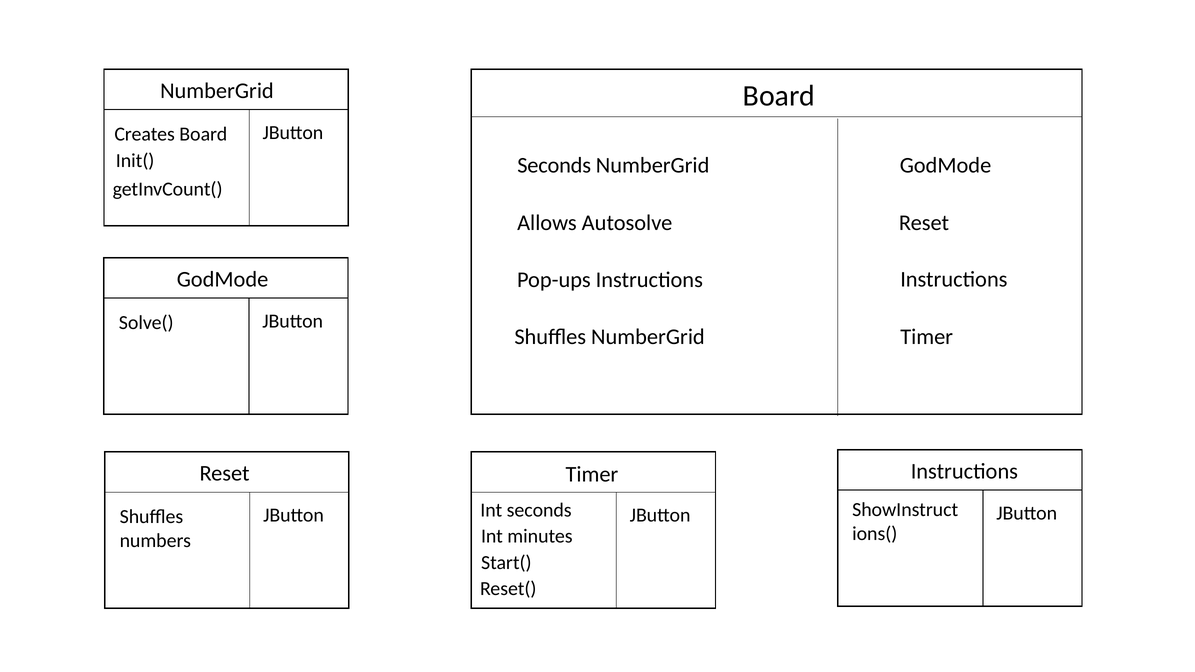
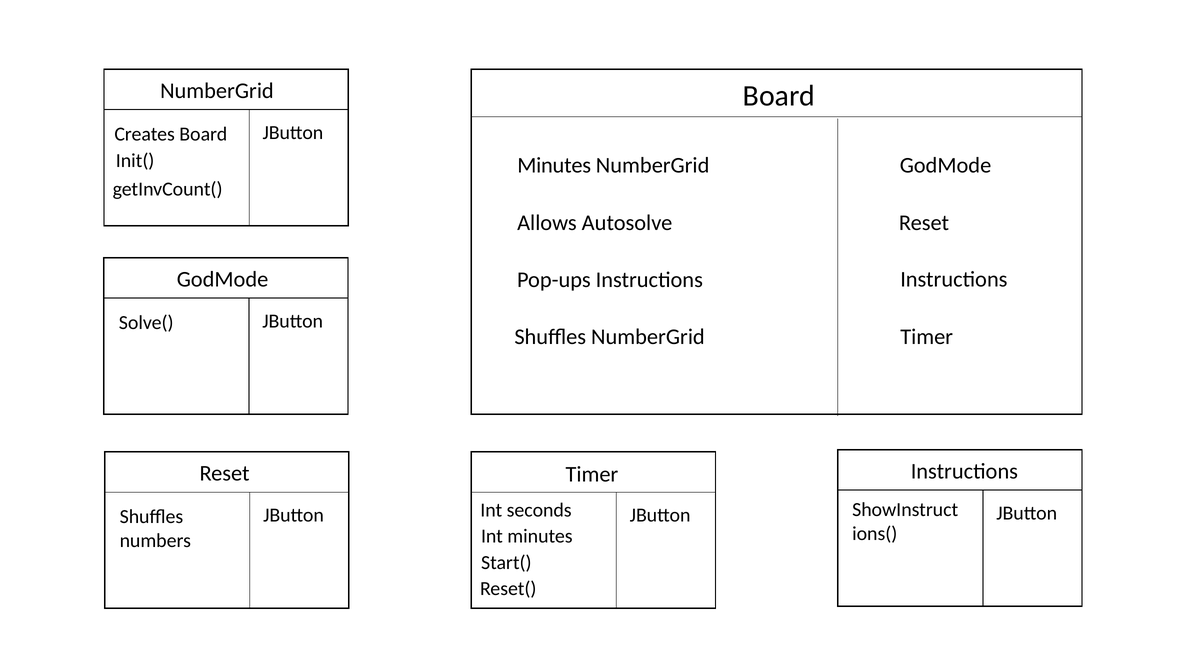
Seconds: Seconds -> Minutes (554, 165)
